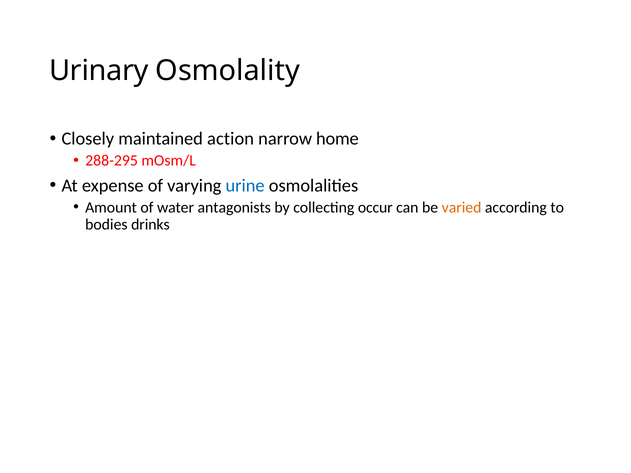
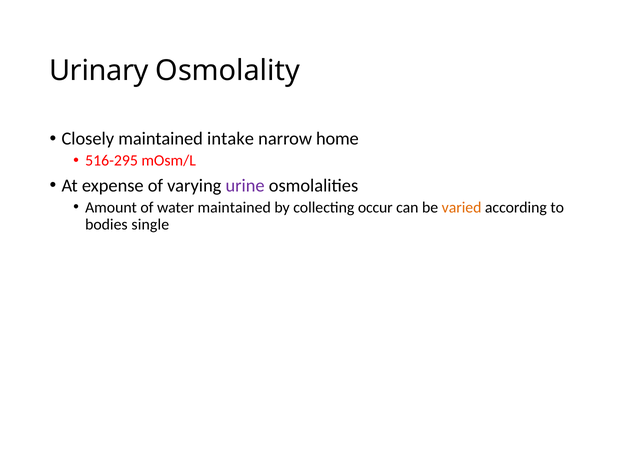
action: action -> intake (231, 139)
288-295: 288-295 -> 516-295 (112, 161)
urine colour: blue -> purple (245, 186)
water antagonists: antagonists -> maintained (234, 207)
drinks: drinks -> single (150, 225)
